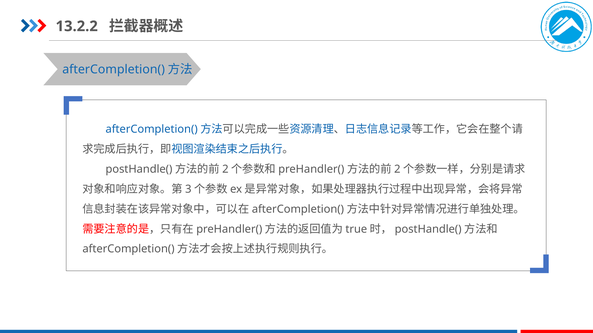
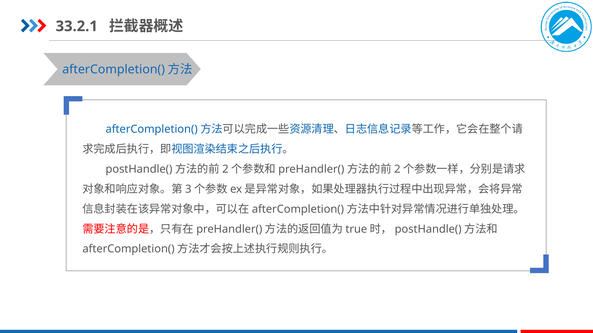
13.2.2: 13.2.2 -> 33.2.1 (77, 26)
